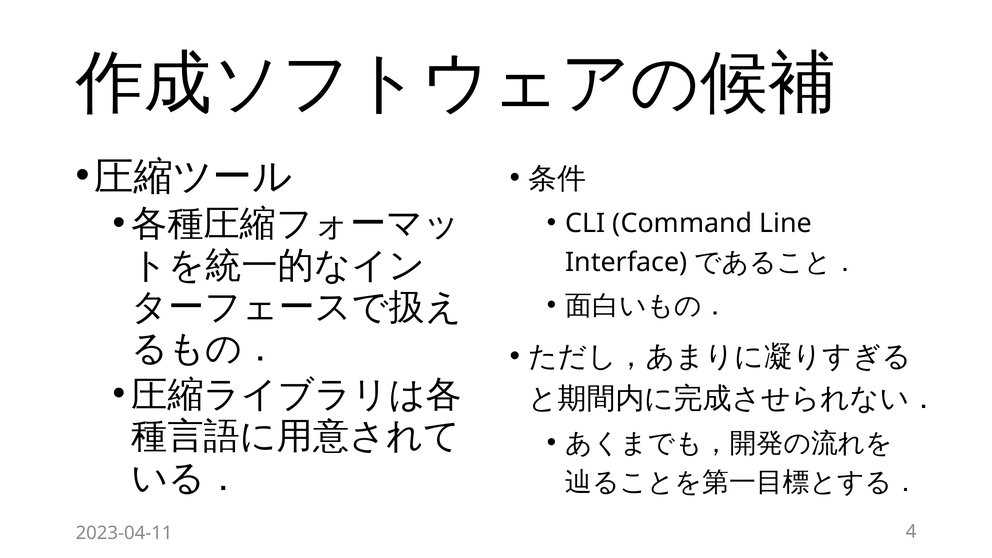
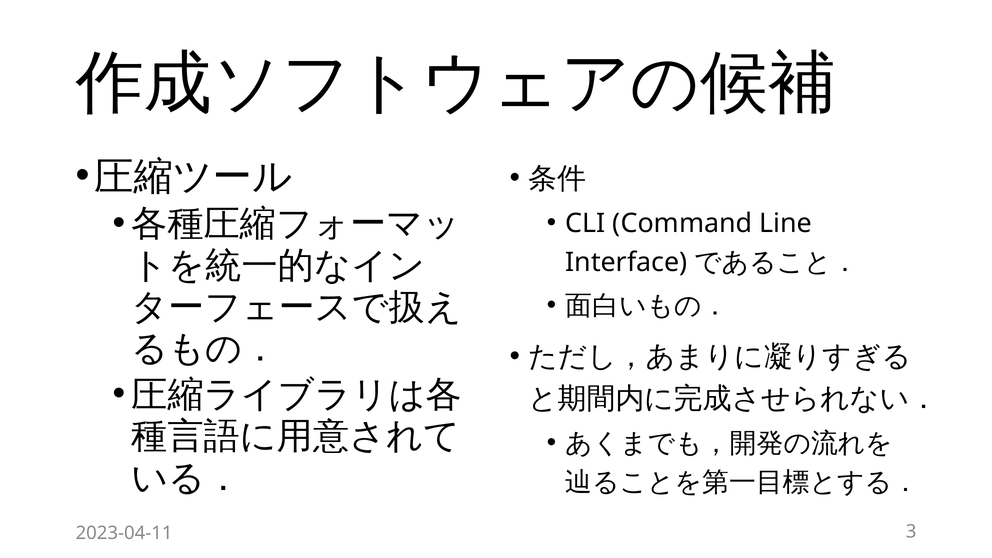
4: 4 -> 3 (911, 532)
